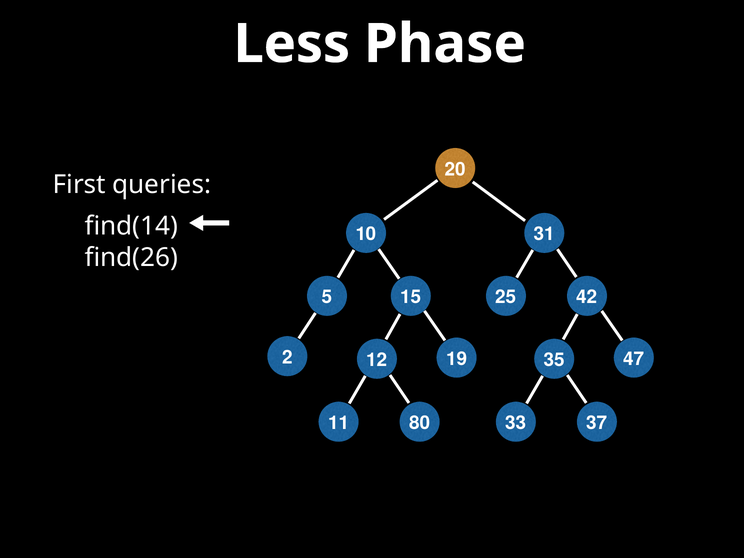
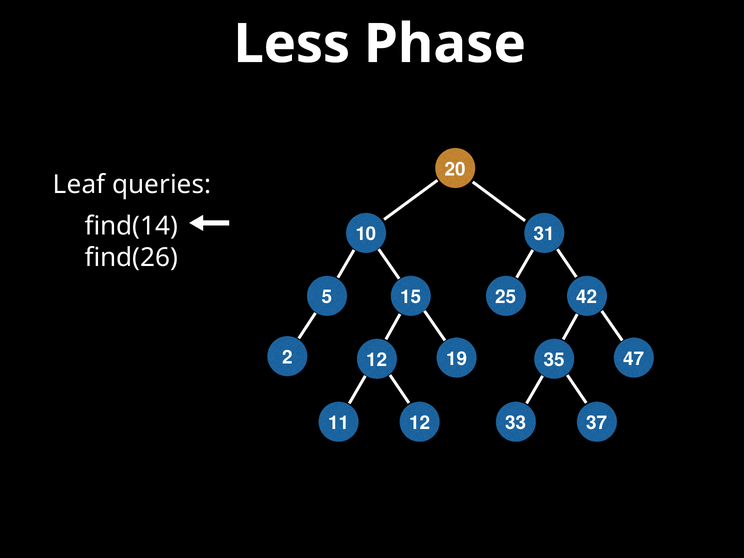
First: First -> Leaf (79, 185)
11 80: 80 -> 12 (420, 423)
